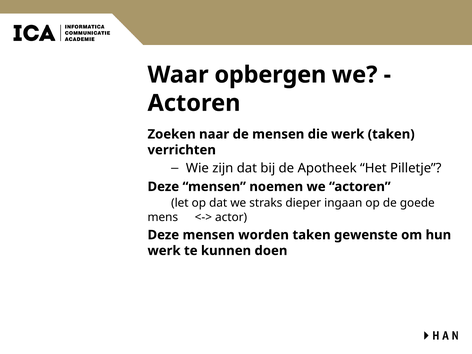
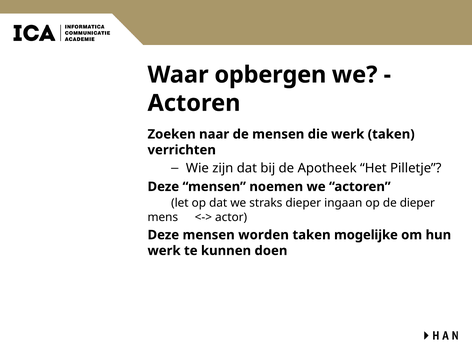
de goede: goede -> dieper (417, 203)
gewenste: gewenste -> mogelijke (366, 235)
